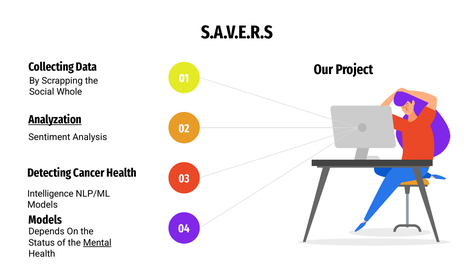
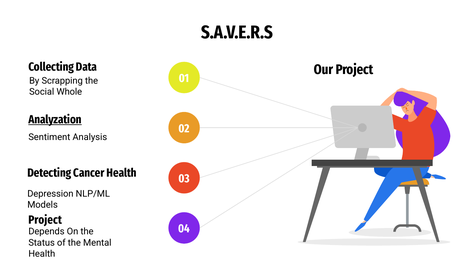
Intelligence: Intelligence -> Depression (50, 193)
Models: Models -> Project (45, 220)
Mental underline: present -> none (97, 242)
